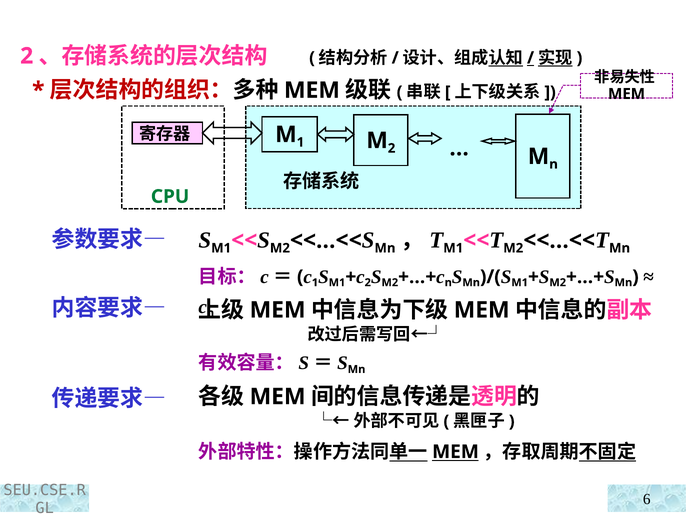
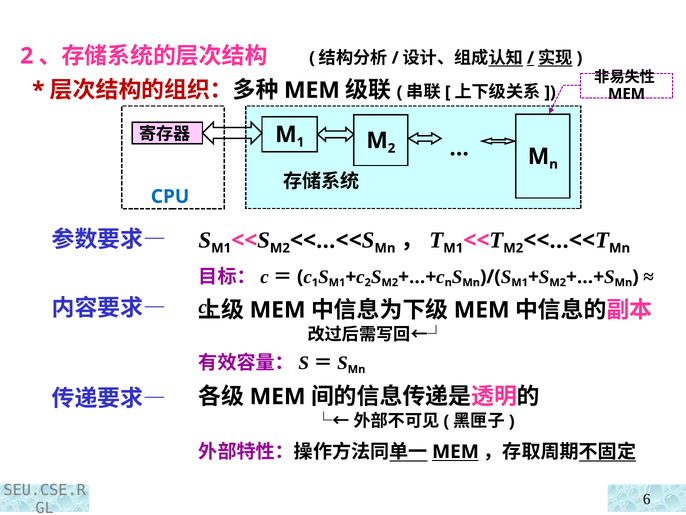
CPU colour: green -> blue (170, 196)
